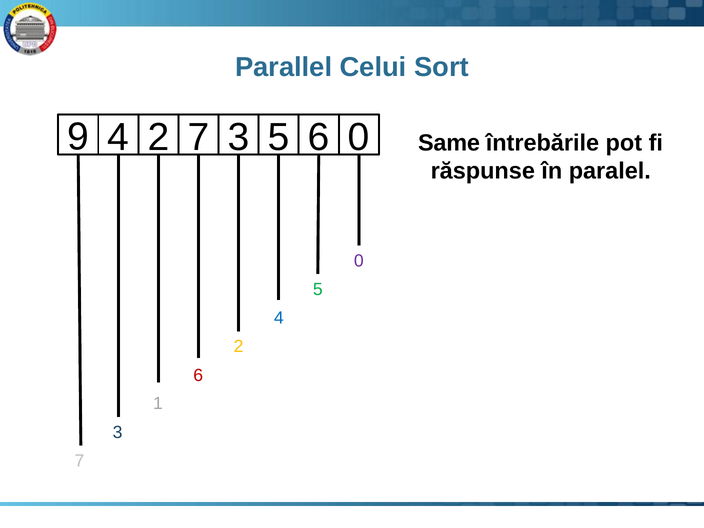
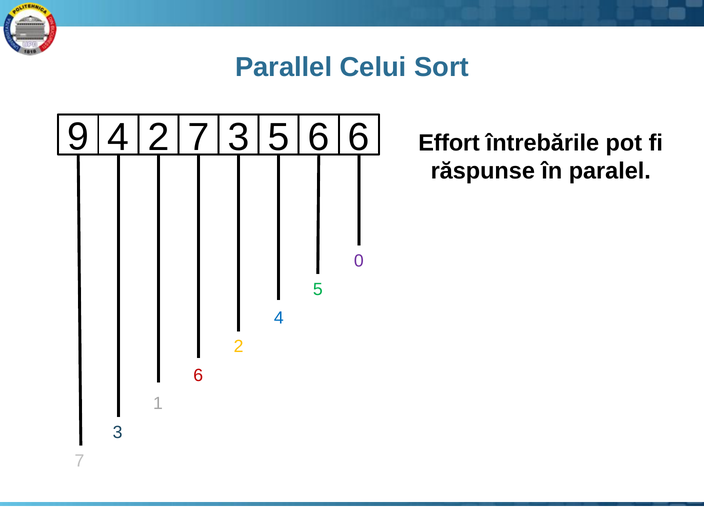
6 0: 0 -> 6 (359, 137)
Same: Same -> Effort (449, 143)
